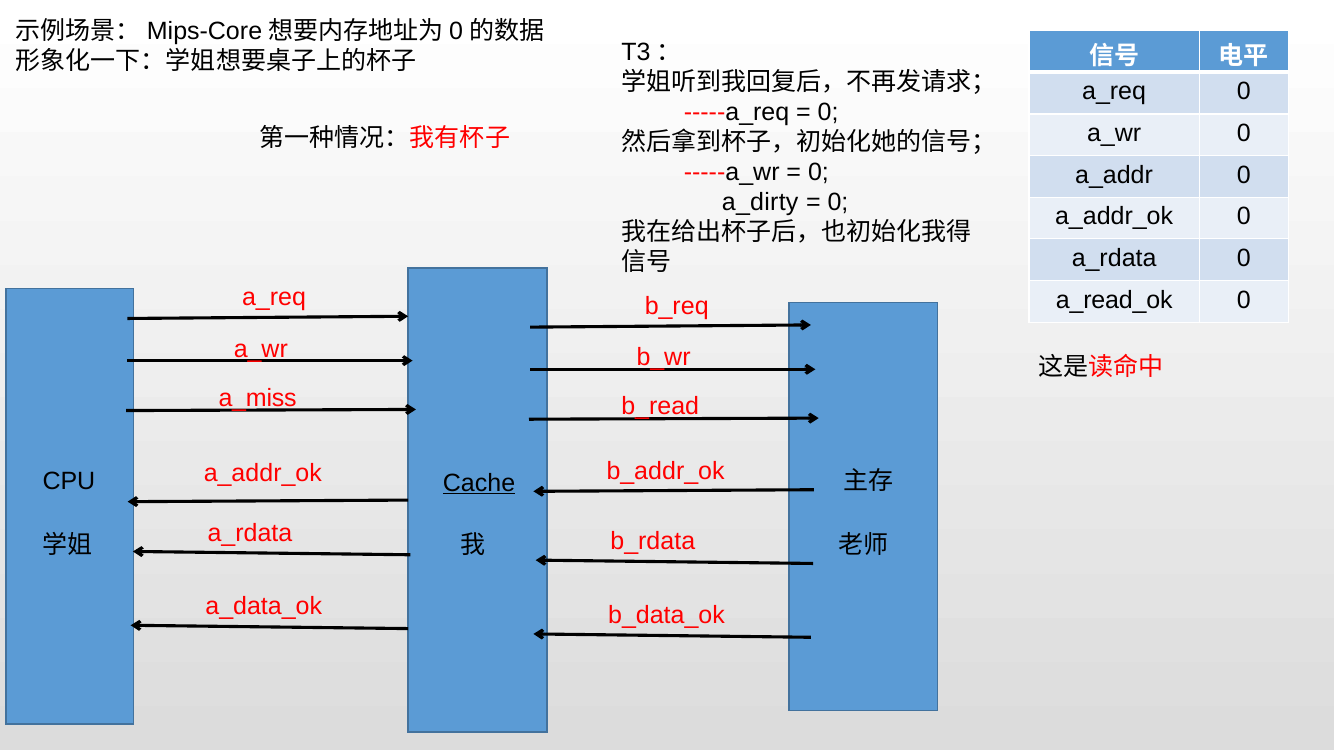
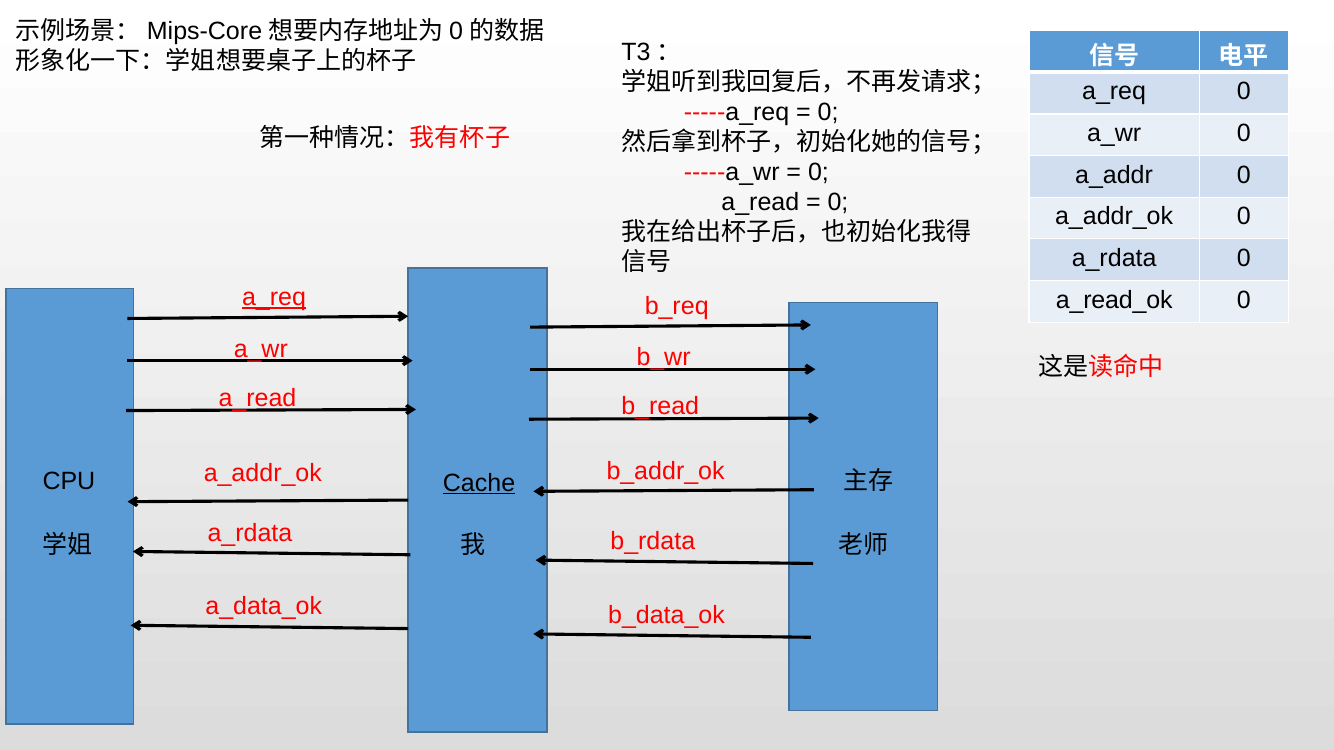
a_dirty: a_dirty -> a_read (760, 202)
a_req underline: none -> present (274, 298)
a_miss: a_miss -> a_read (257, 398)
